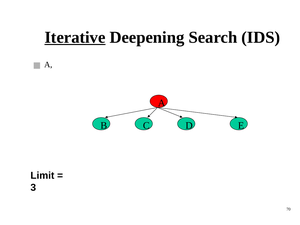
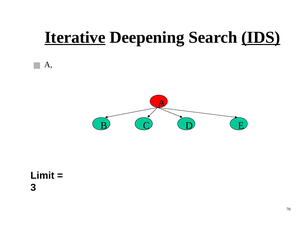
IDS underline: none -> present (261, 37)
